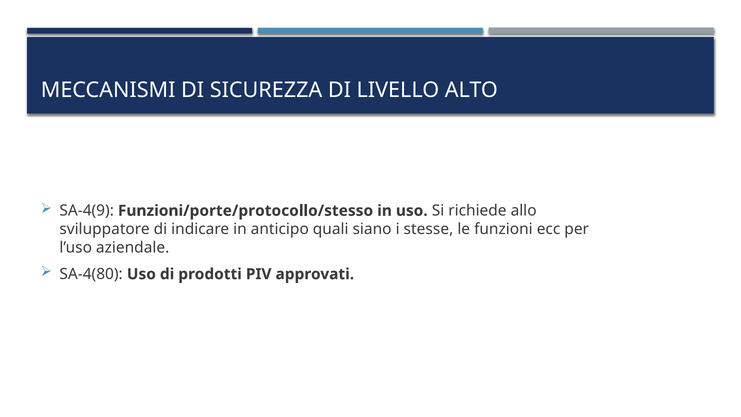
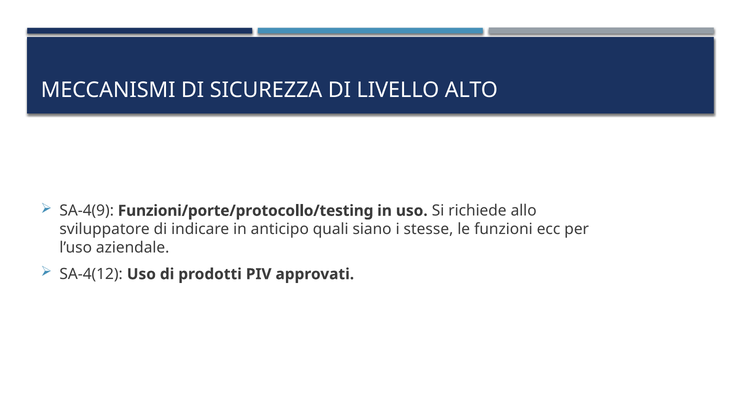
Funzioni/porte/protocollo/stesso: Funzioni/porte/protocollo/stesso -> Funzioni/porte/protocollo/testing (246, 211)
SA-4(80: SA-4(80 -> SA-4(12 (91, 274)
